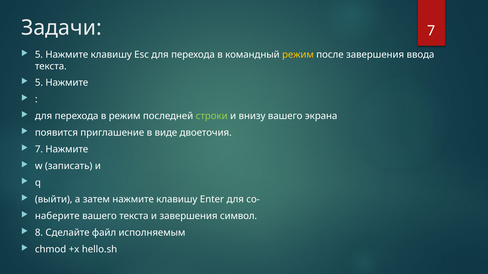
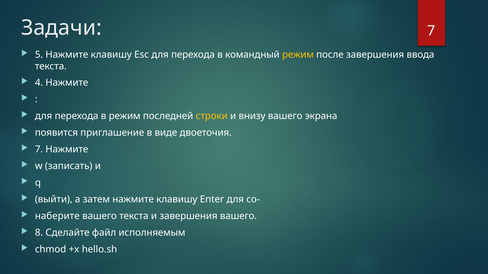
5: 5 -> 4 (39, 83)
строки colour: light green -> yellow (212, 116)
завершения символ: символ -> вашего (238, 216)
